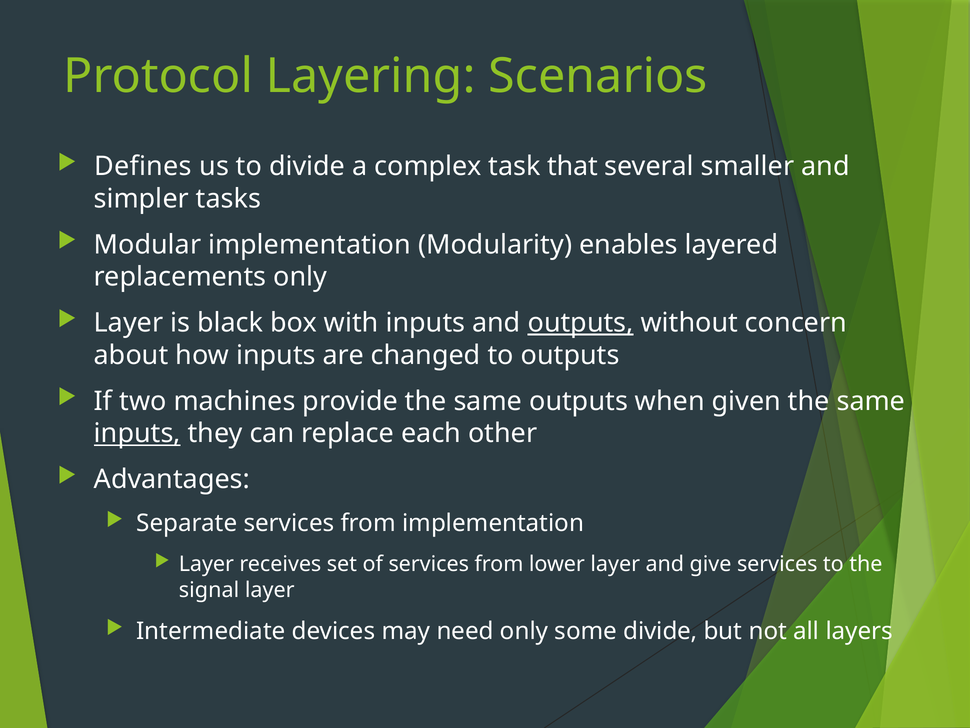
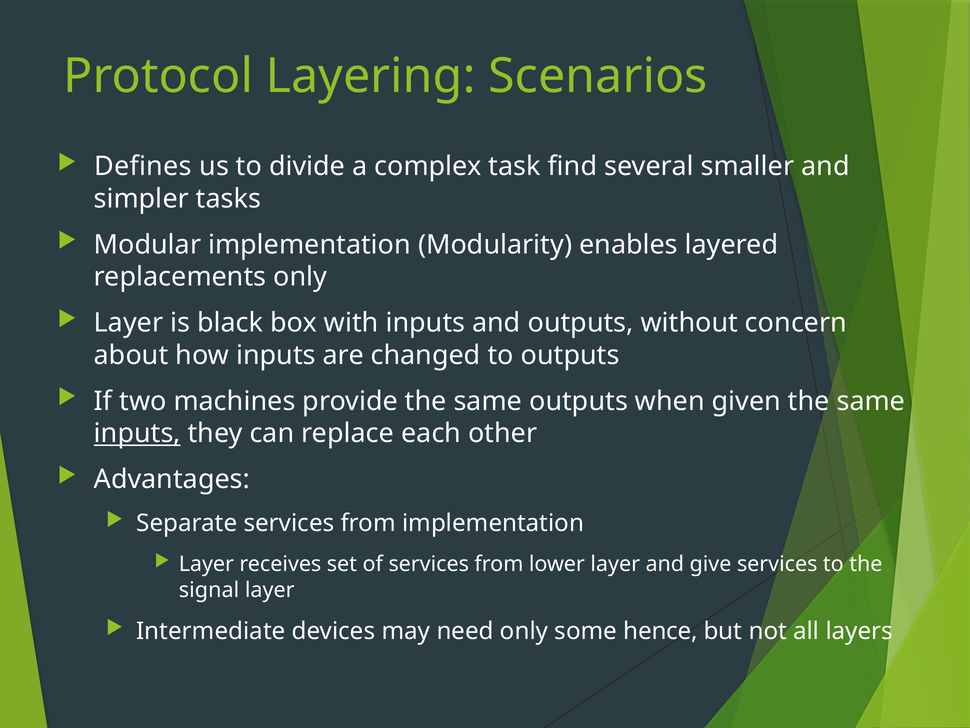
that: that -> find (572, 166)
outputs underline: present -> none (581, 323)
some divide: divide -> hence (660, 631)
